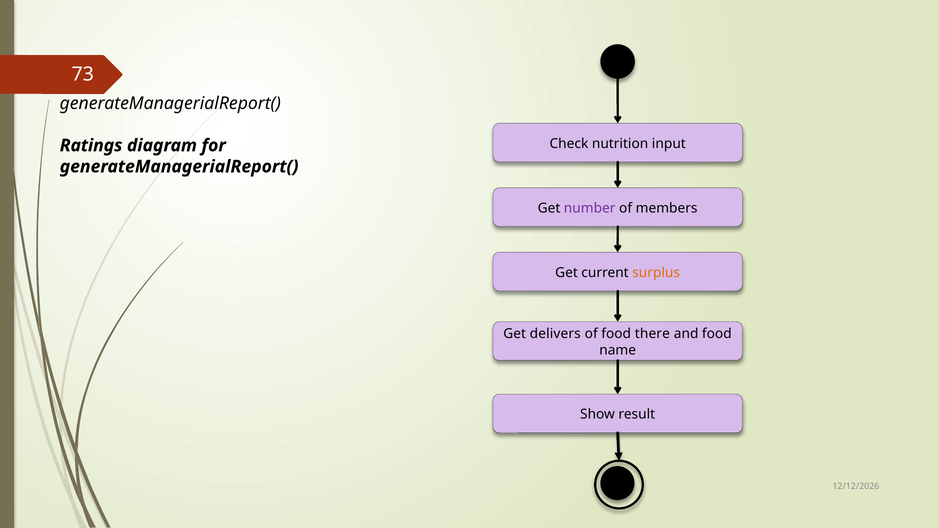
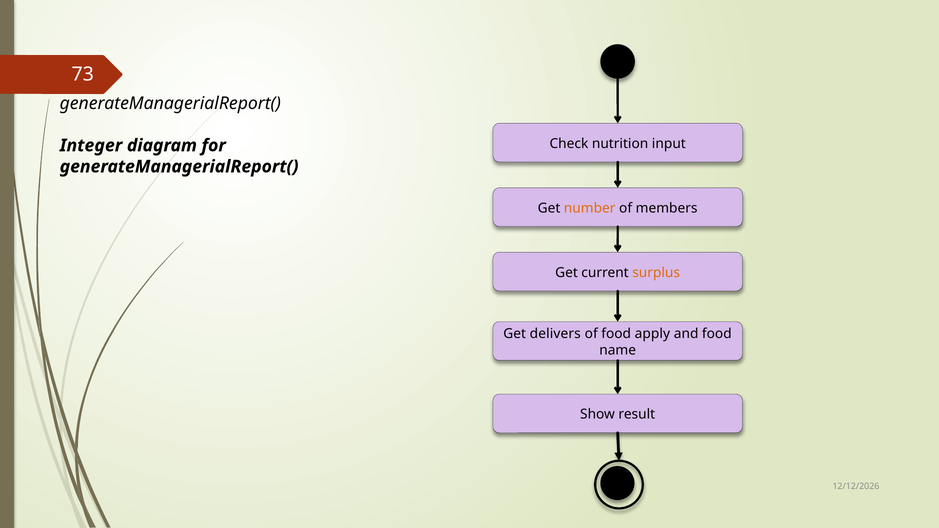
Ratings: Ratings -> Integer (91, 146)
number colour: purple -> orange (590, 208)
there: there -> apply (652, 334)
